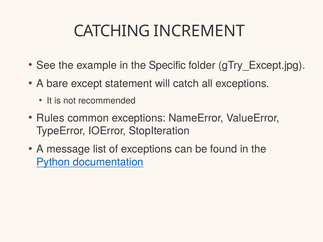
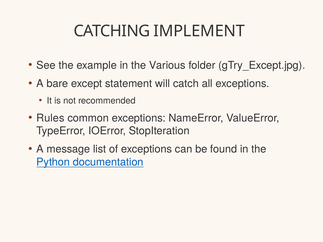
INCREMENT: INCREMENT -> IMPLEMENT (199, 31)
Specific: Specific -> Various (167, 65)
